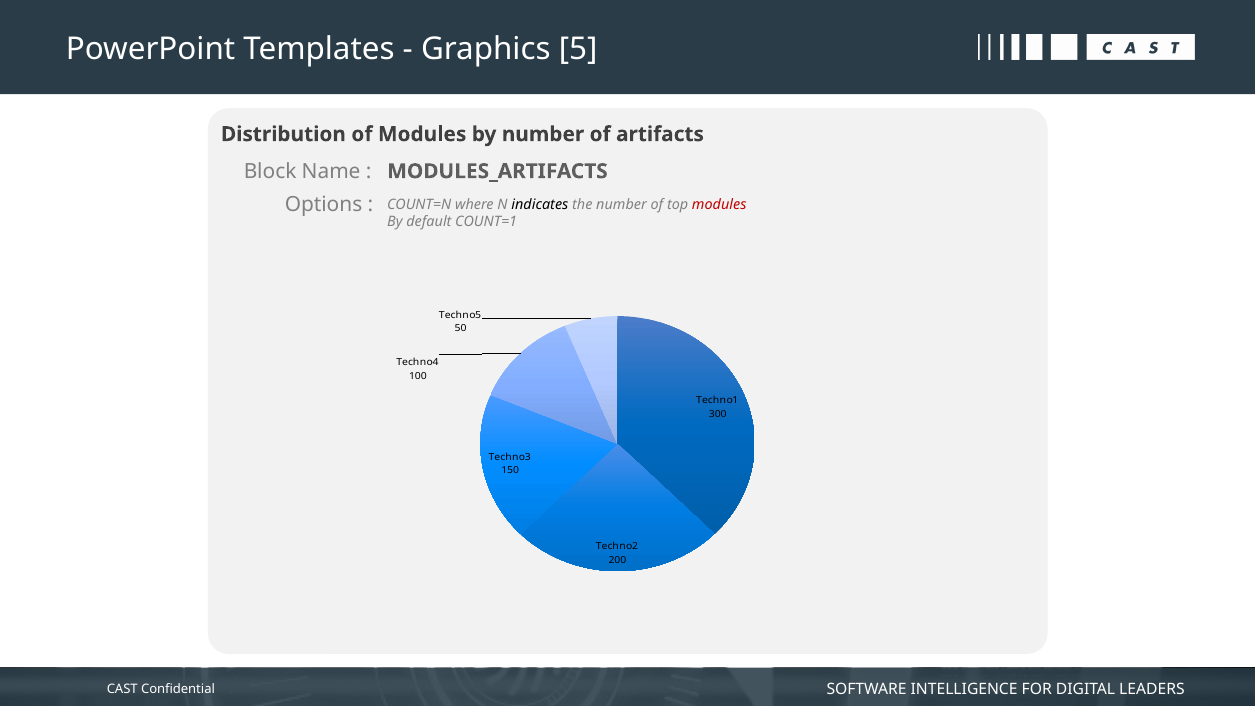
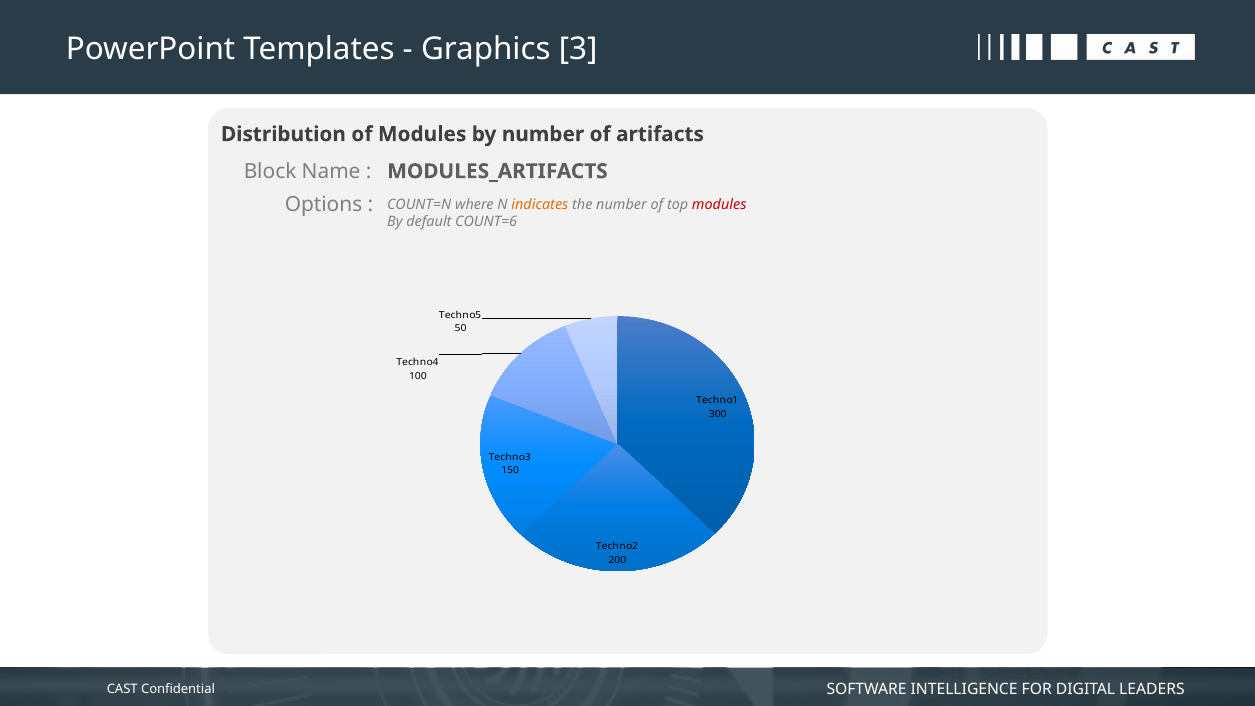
5: 5 -> 3 (578, 49)
indicates colour: black -> orange (540, 205)
COUNT=1: COUNT=1 -> COUNT=6 (486, 222)
